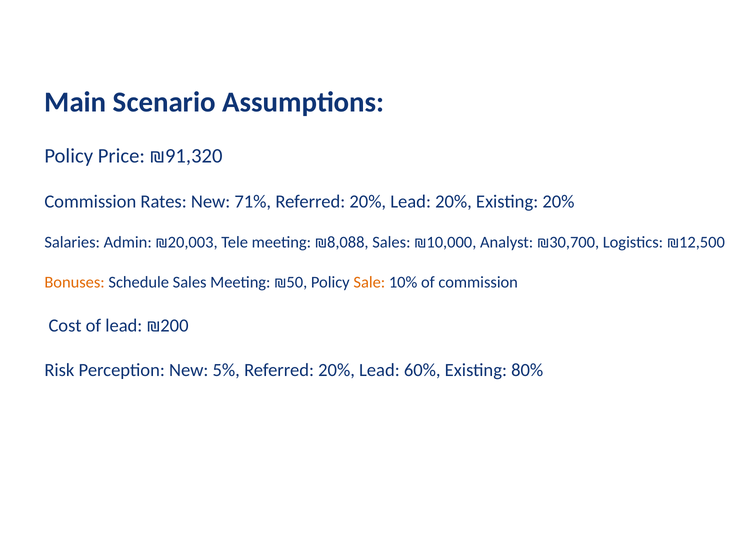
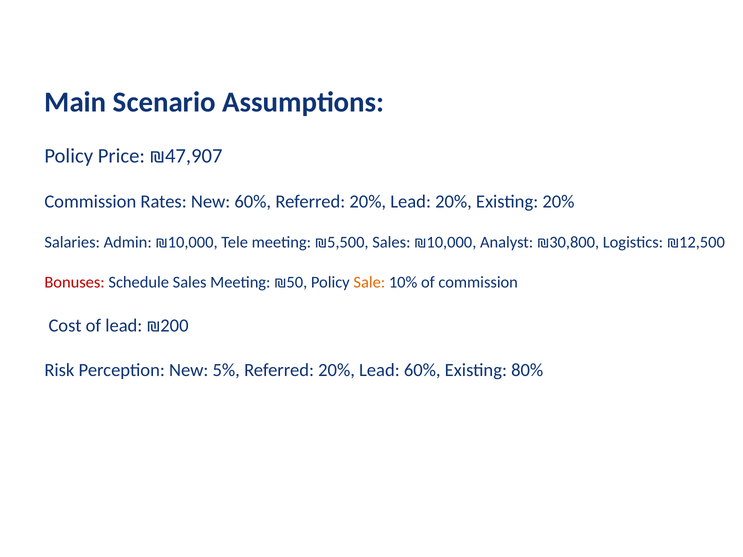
₪91,320: ₪91,320 -> ₪47,907 (186, 156)
New 71%: 71% -> 60% (253, 202)
Admin ₪20,003: ₪20,003 -> ₪10,000 (187, 243)
₪8,088: ₪8,088 -> ₪5,500 (342, 243)
₪30,700: ₪30,700 -> ₪30,800 (568, 243)
Bonuses colour: orange -> red (75, 282)
